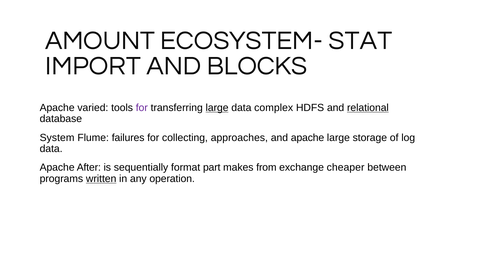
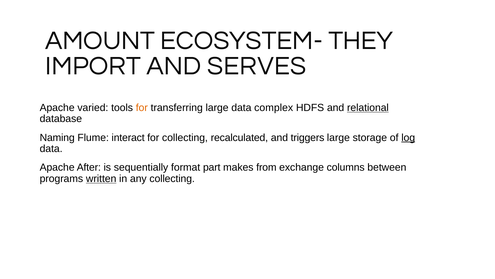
STAT: STAT -> THEY (361, 41)
BLOCKS: BLOCKS -> SERVES (257, 66)
for colour: purple -> orange (142, 108)
large underline: present -> none (217, 108)
System: System -> Naming (57, 137)
failures: failures -> interact (128, 137)
approaches: approaches -> recalculated (239, 137)
and apache: apache -> triggers (308, 137)
log underline: none -> present (408, 137)
cheaper: cheaper -> columns (346, 167)
any operation: operation -> collecting (172, 178)
